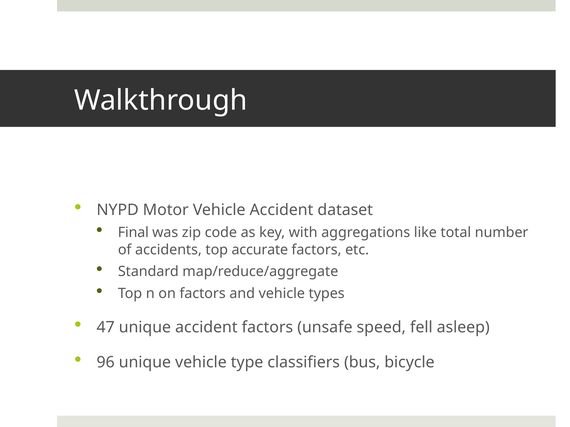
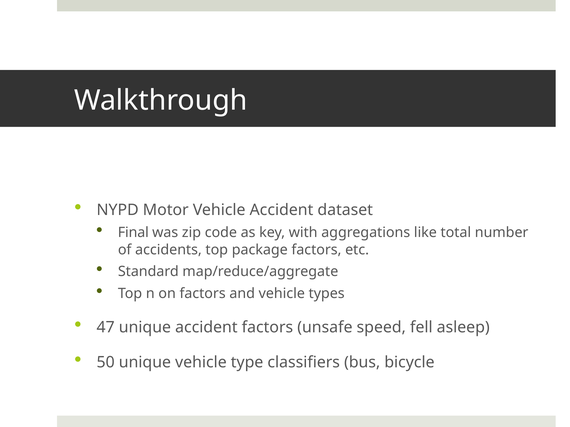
accurate: accurate -> package (260, 250)
96: 96 -> 50 (106, 363)
